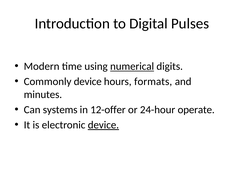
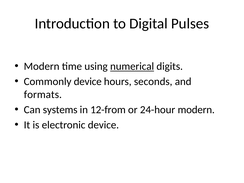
formats: formats -> seconds (153, 82)
minutes: minutes -> formats (43, 95)
12-offer: 12-offer -> 12-from (108, 110)
24-hour operate: operate -> modern (196, 110)
device underline: present -> none (103, 125)
